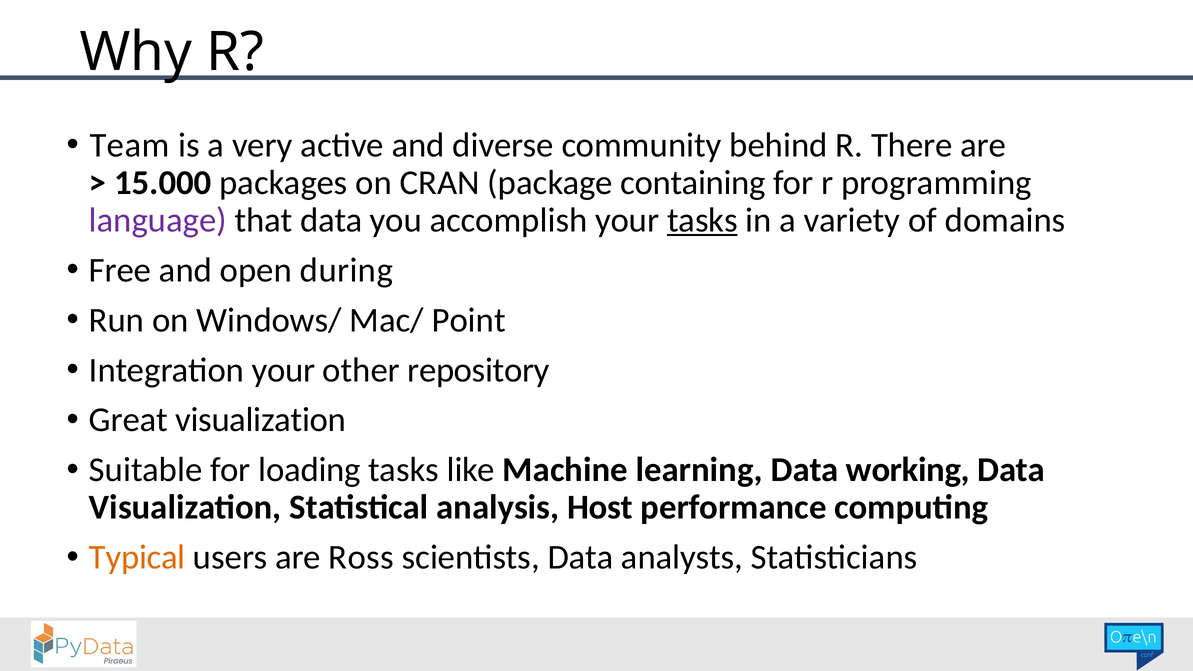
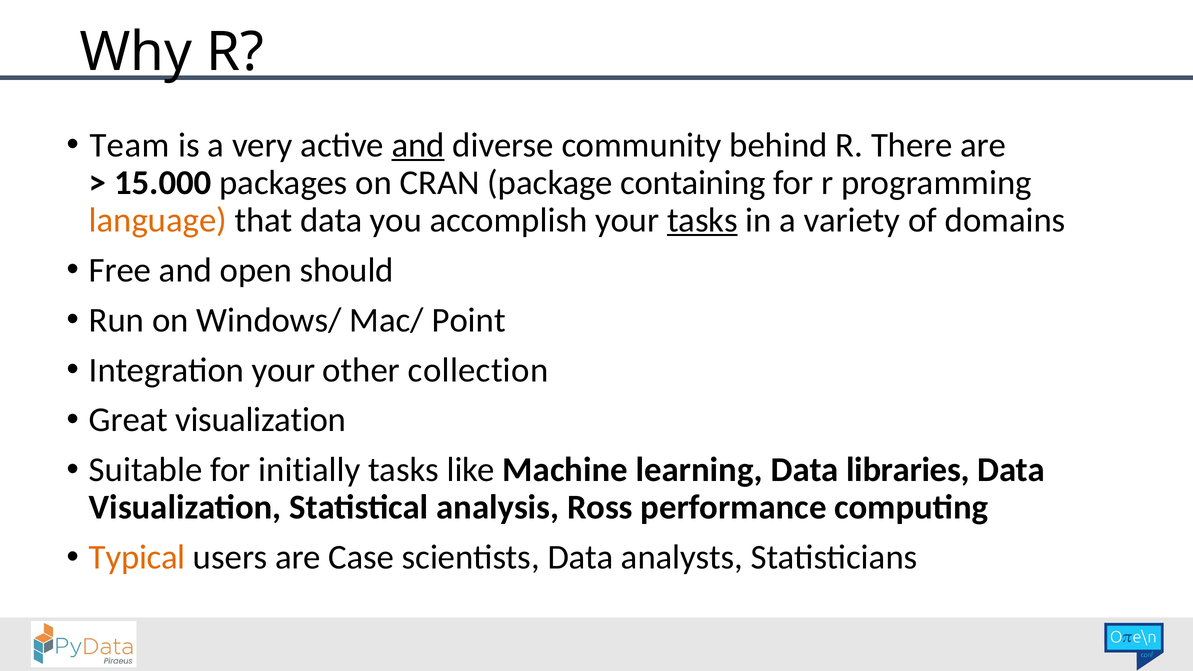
and underline: none -> present (418, 145)
language colour: purple -> orange (158, 220)
during: during -> should (347, 270)
repository: repository -> collection (478, 370)
loading: loading -> initially (309, 470)
working: working -> libraries (908, 470)
Host: Host -> Ross (600, 507)
Ross: Ross -> Case (361, 557)
